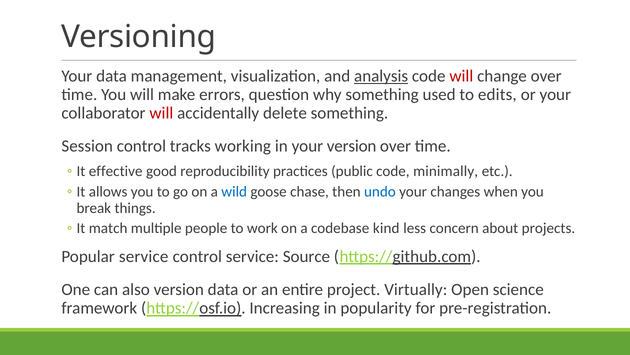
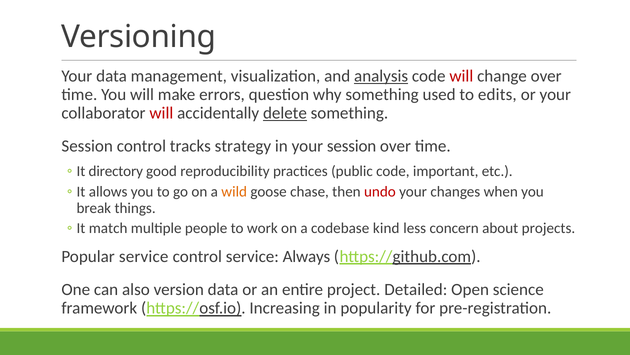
delete underline: none -> present (285, 113)
working: working -> strategy (243, 146)
your version: version -> session (352, 146)
effective: effective -> directory (116, 171)
minimally: minimally -> important (446, 171)
wild colour: blue -> orange (234, 191)
undo colour: blue -> red (380, 191)
Source: Source -> Always (306, 256)
Virtually: Virtually -> Detailed (416, 289)
